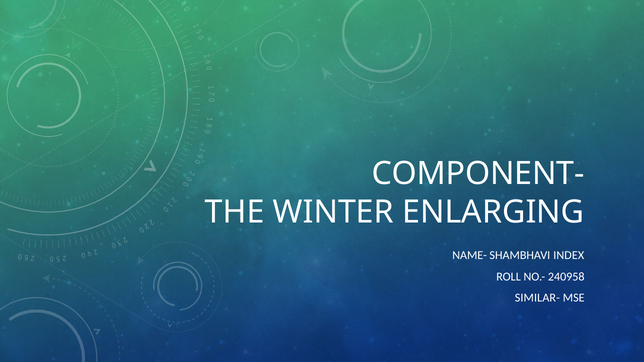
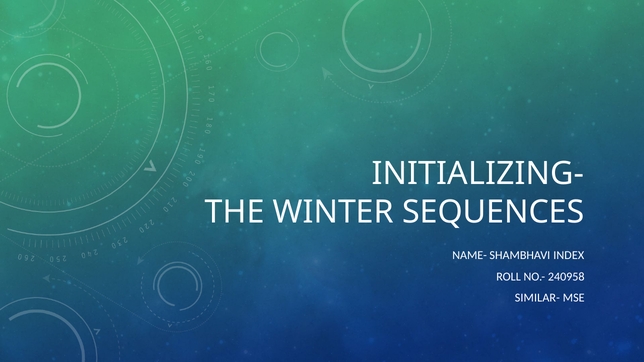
COMPONENT-: COMPONENT- -> INITIALIZING- (478, 174)
ENLARGING: ENLARGING -> SEQUENCES (493, 212)
